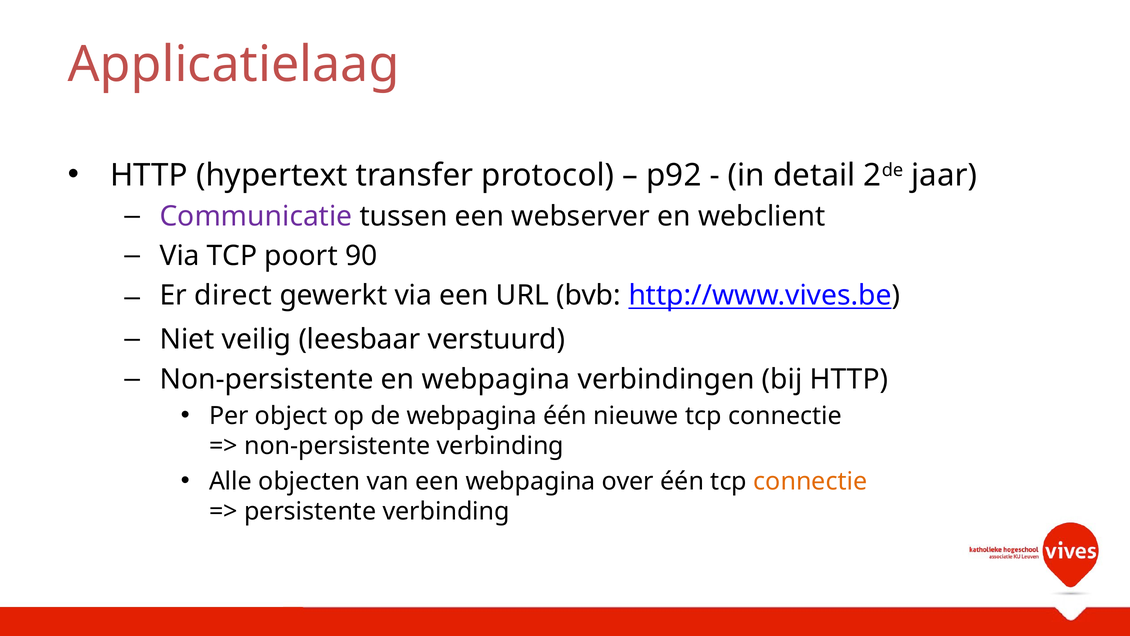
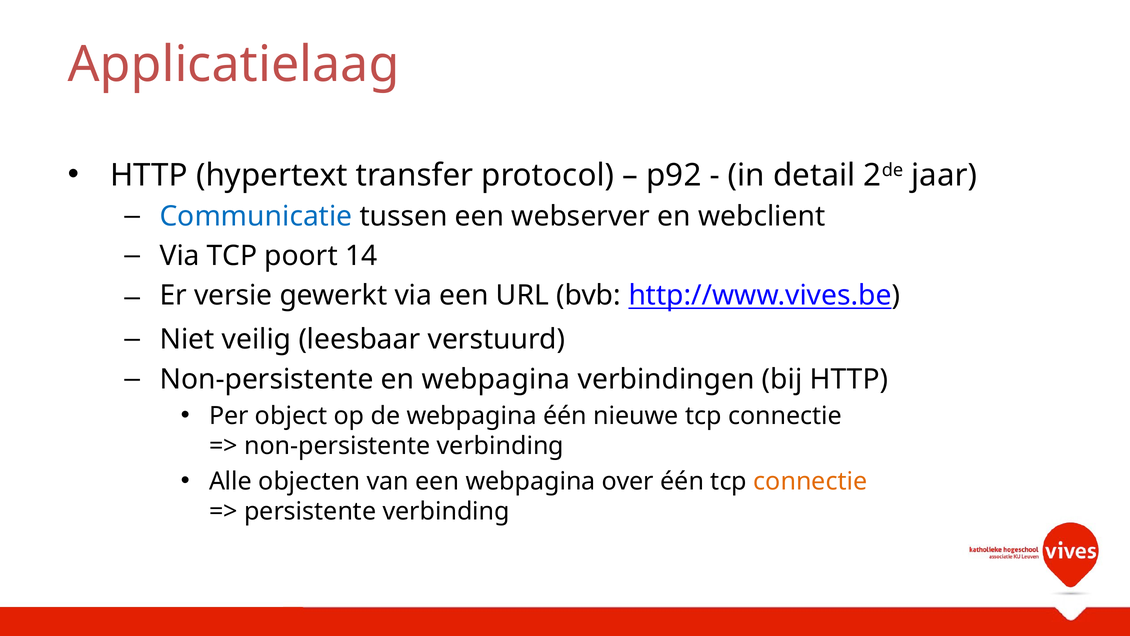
Communicatie colour: purple -> blue (256, 216)
90: 90 -> 14 (361, 256)
direct: direct -> versie (233, 295)
